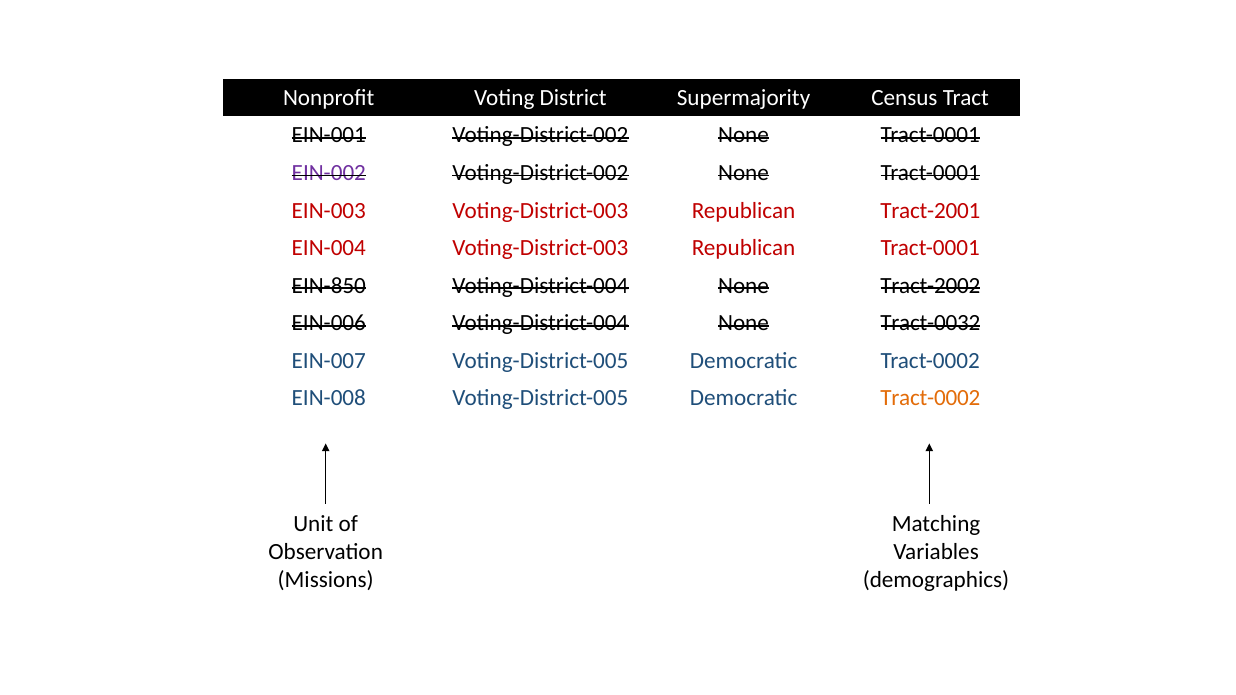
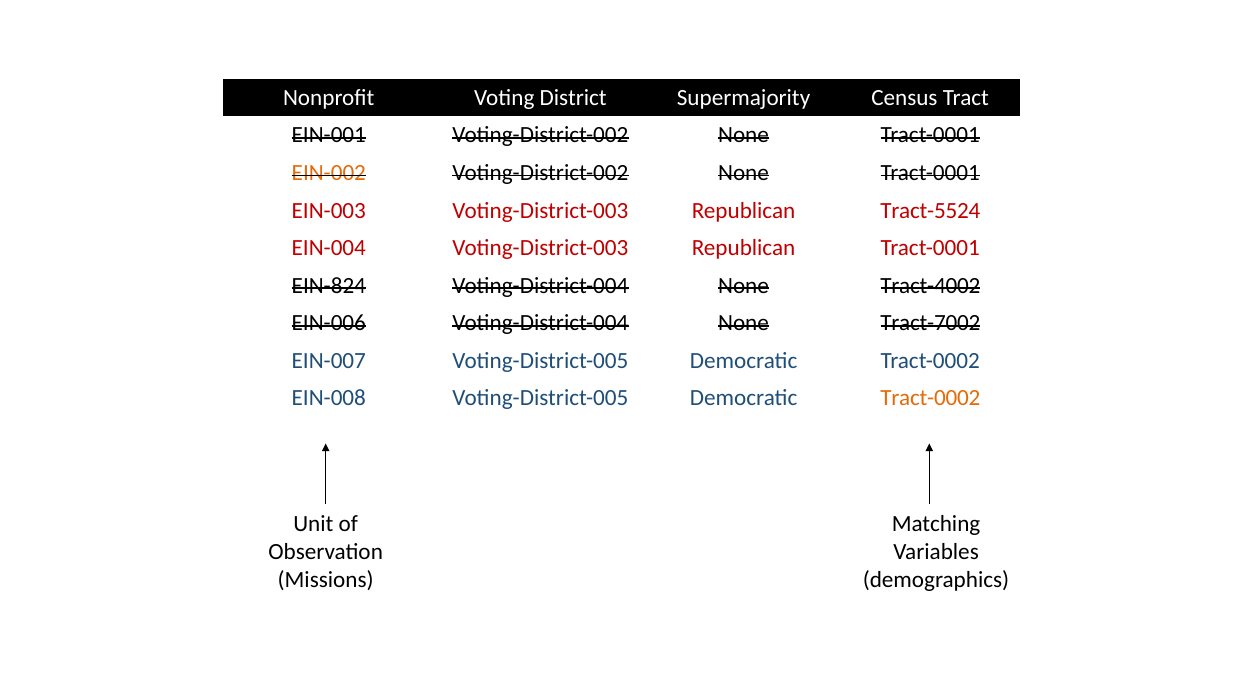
EIN-002 colour: purple -> orange (329, 173)
Tract-2001: Tract-2001 -> Tract-5524 (930, 210)
EIN-850: EIN-850 -> EIN-824 (329, 286)
Tract-2002: Tract-2002 -> Tract-4002 (930, 286)
Tract-0032: Tract-0032 -> Tract-7002 (930, 323)
